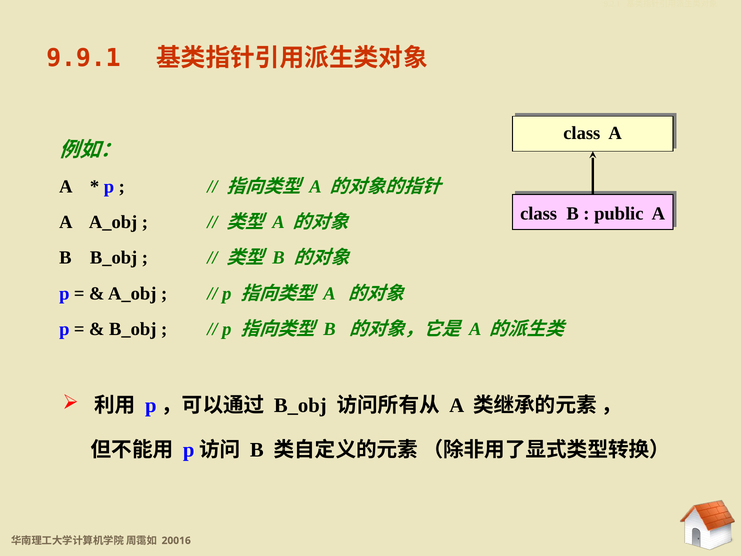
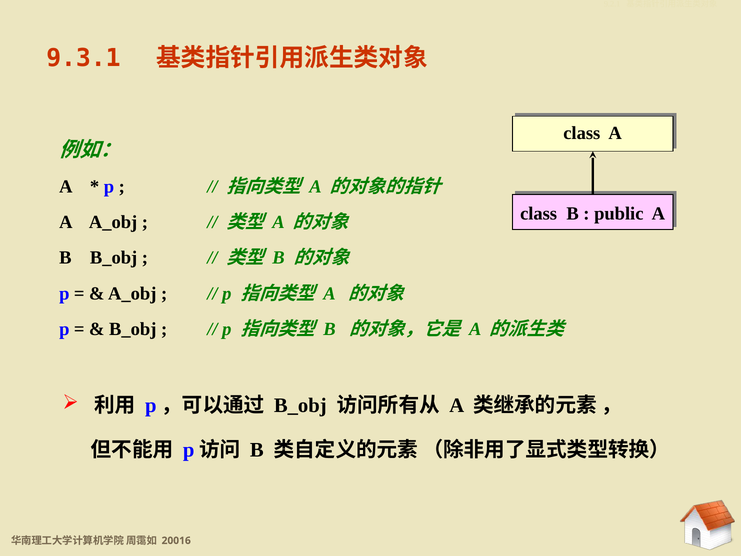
9.9.1: 9.9.1 -> 9.3.1 (83, 58)
